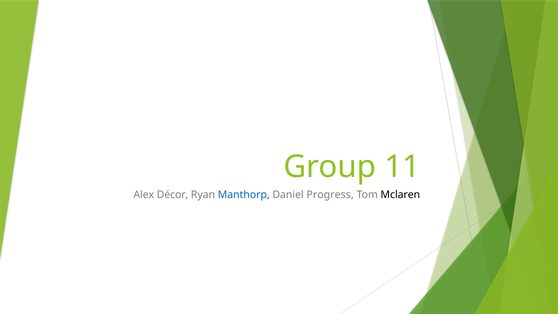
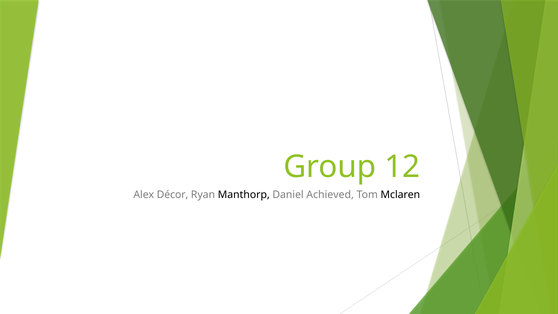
11: 11 -> 12 (402, 167)
Manthorp colour: blue -> black (244, 194)
Progress: Progress -> Achieved (330, 194)
